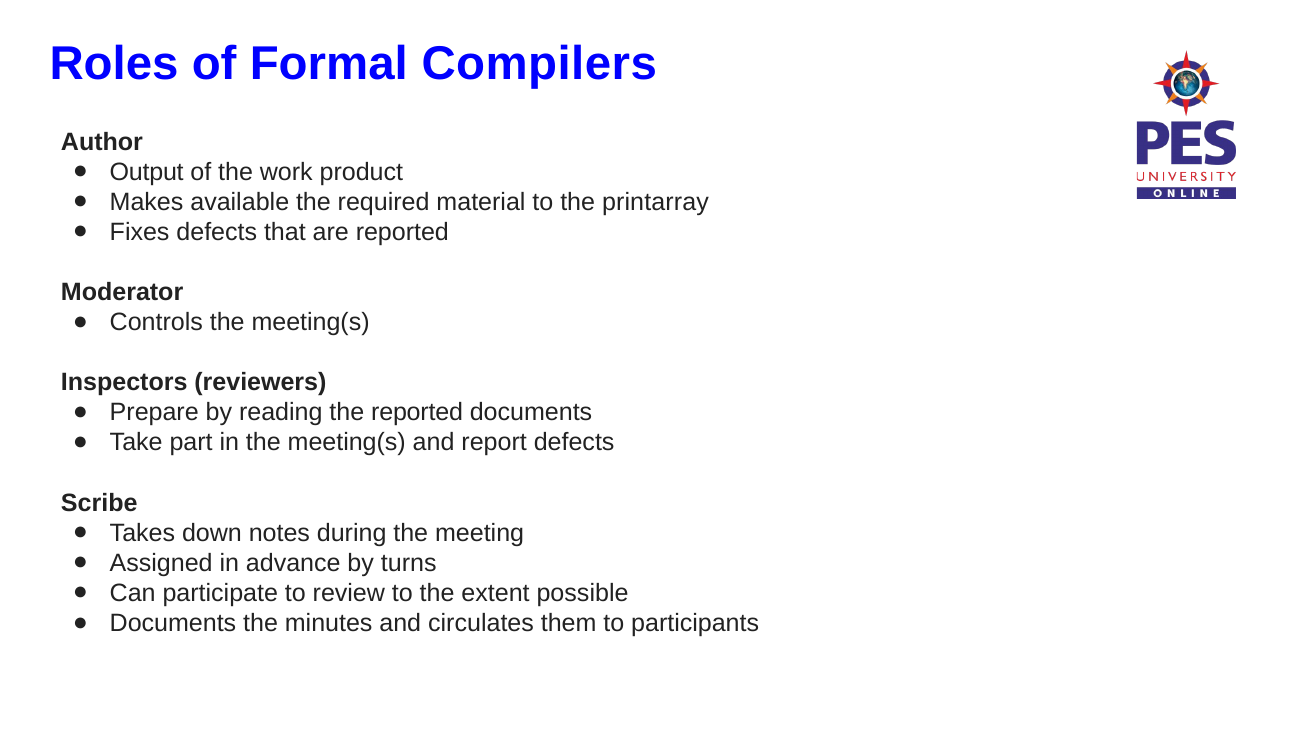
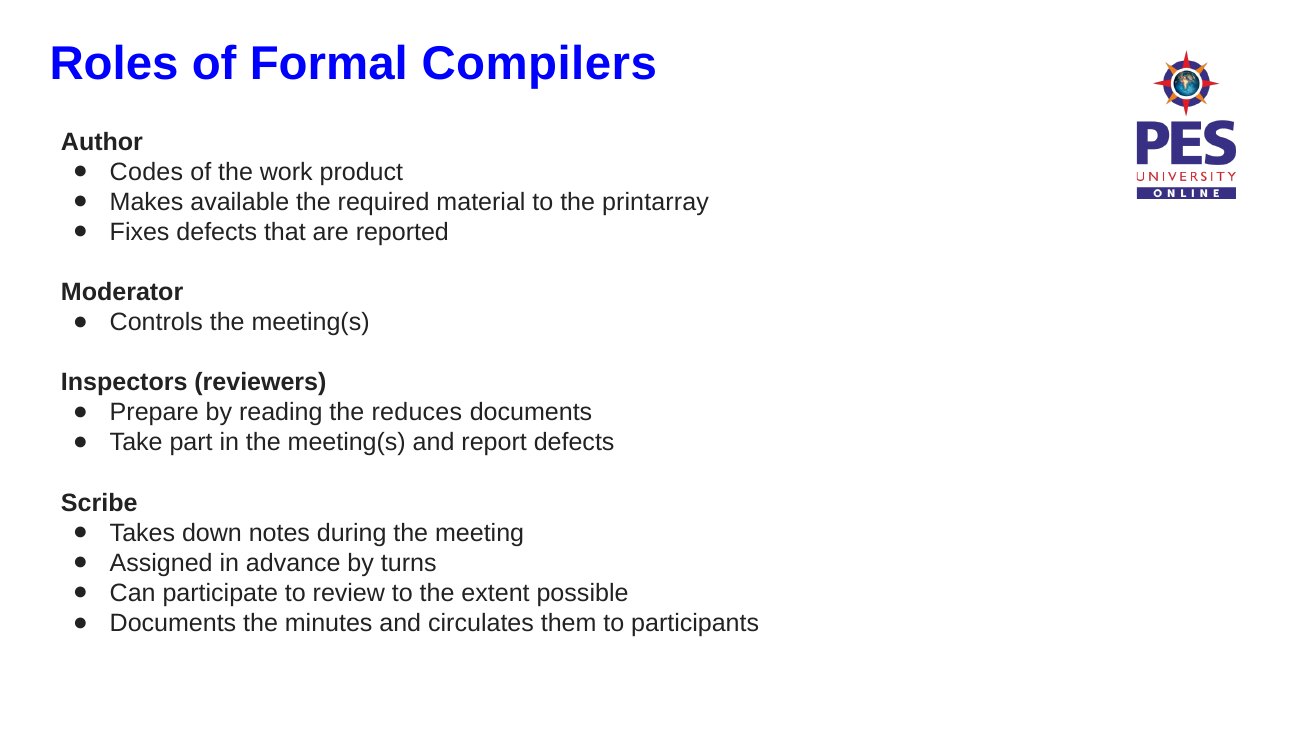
Output: Output -> Codes (146, 172)
the reported: reported -> reduces (417, 413)
